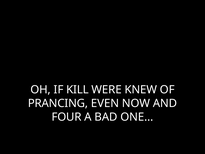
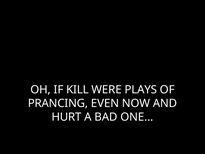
KNEW: KNEW -> PLAYS (141, 89)
FOUR: FOUR -> HURT (66, 117)
